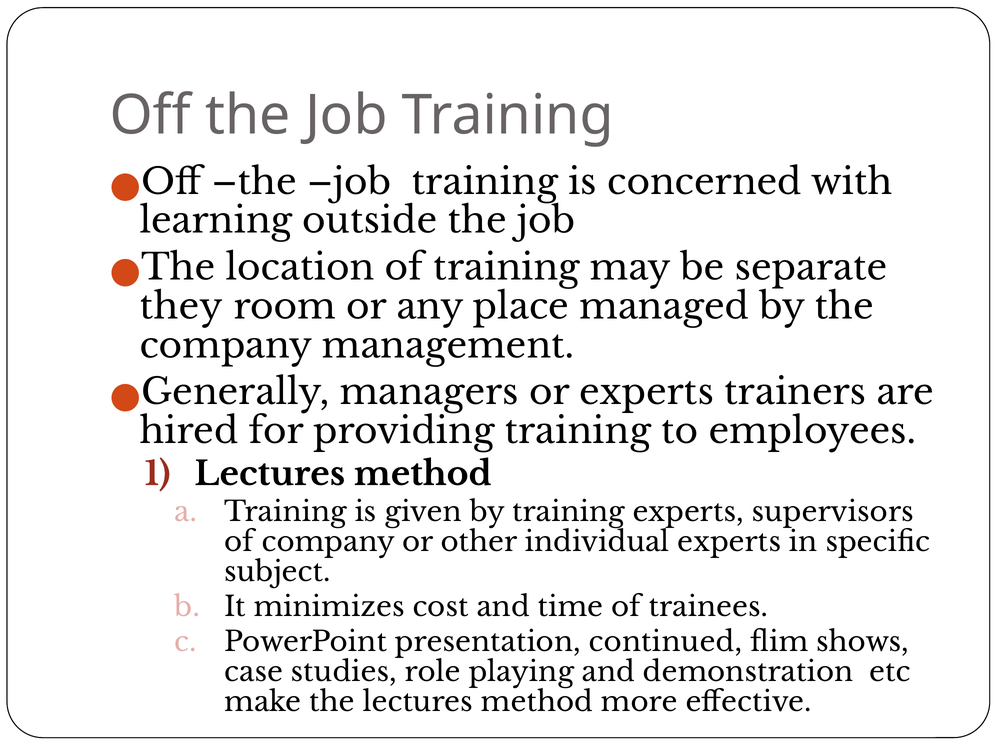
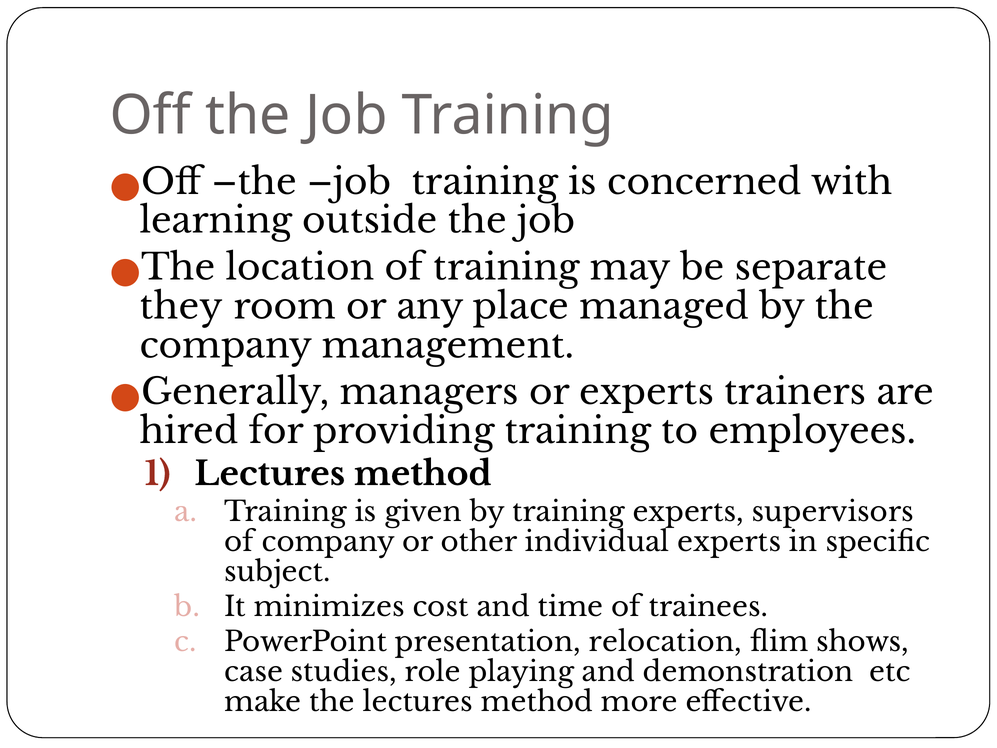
continued: continued -> relocation (665, 642)
